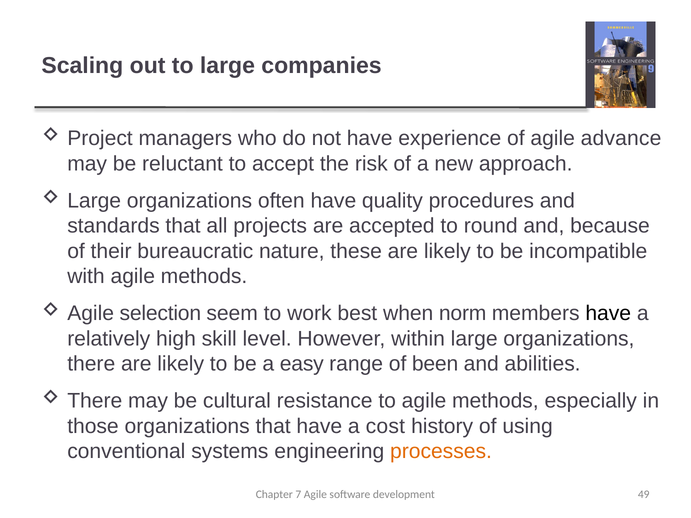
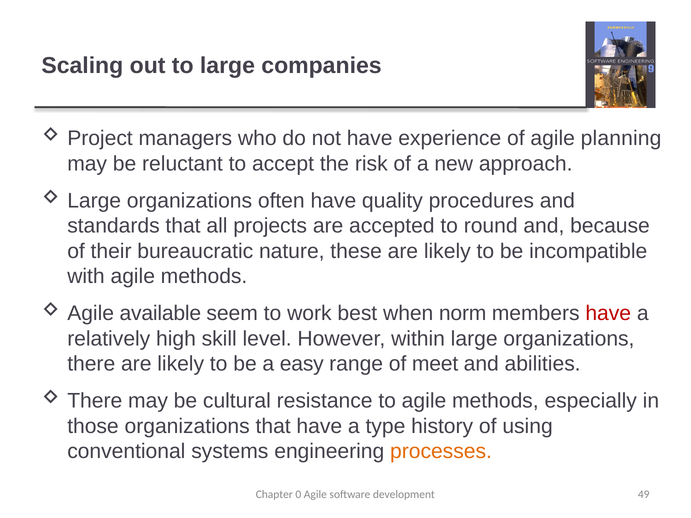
advance: advance -> planning (621, 138)
selection: selection -> available (160, 314)
have colour: black -> red (608, 314)
been: been -> meet (435, 364)
cost: cost -> type (385, 426)
7: 7 -> 0 (298, 495)
